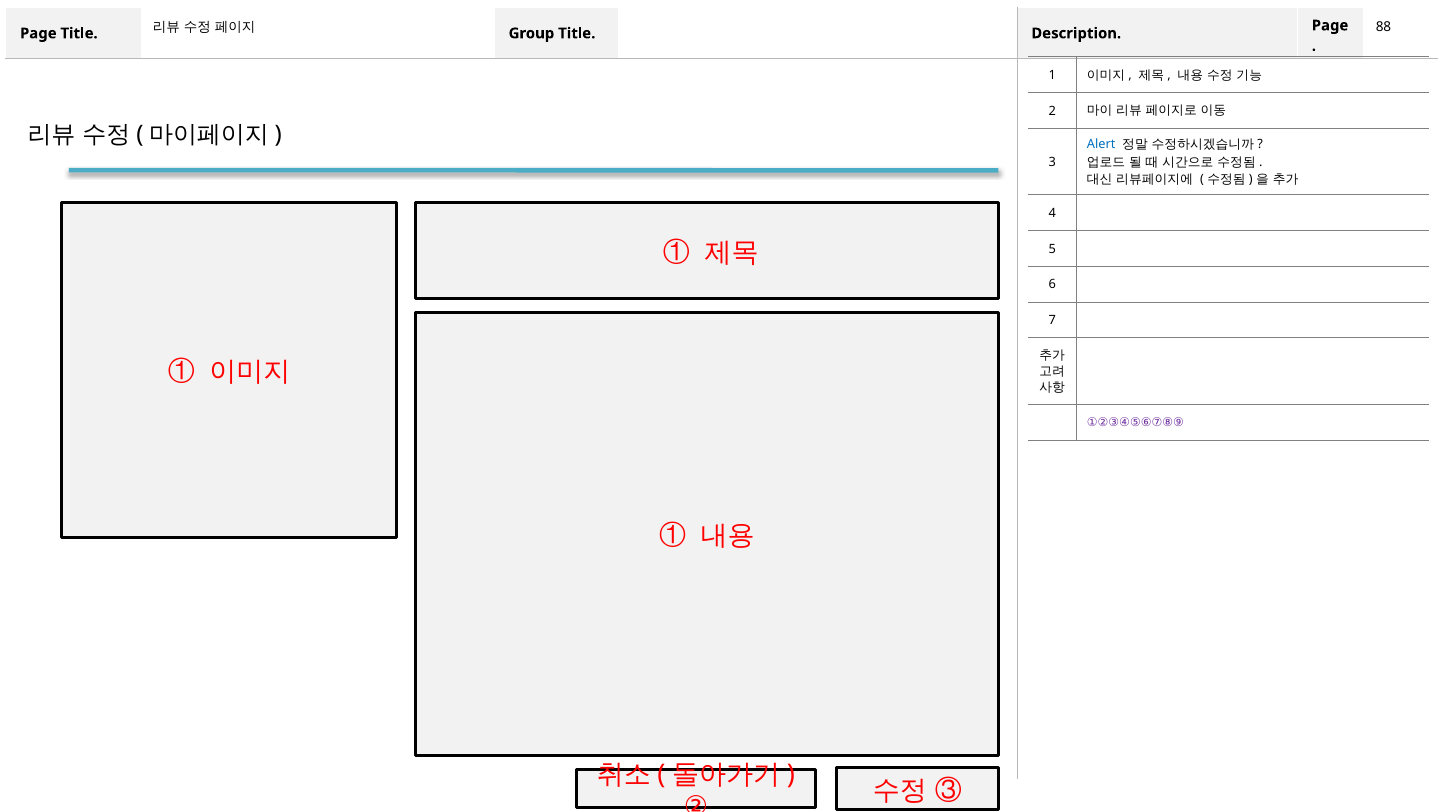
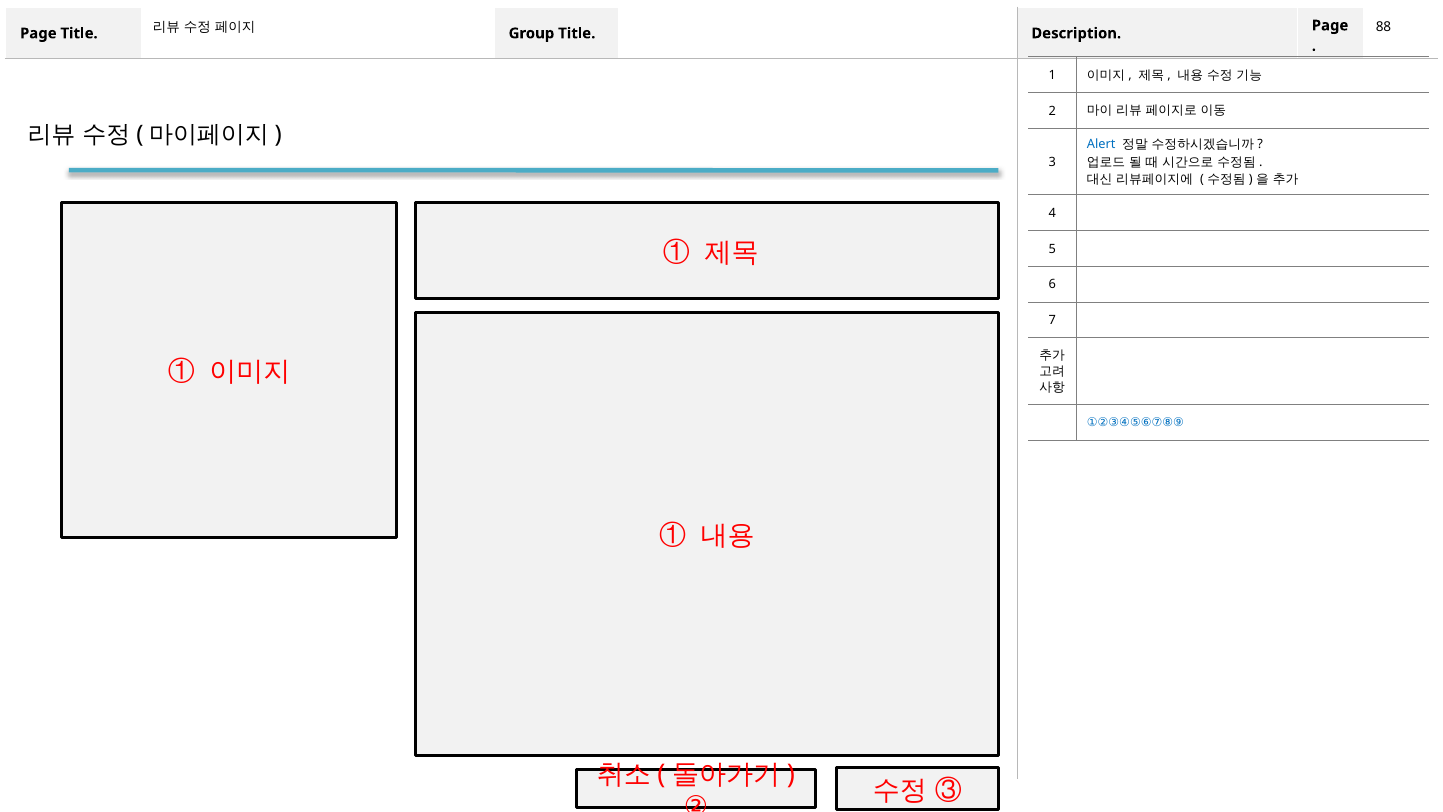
①②③④⑤⑥⑦⑧⑨ colour: purple -> blue (1135, 423)
